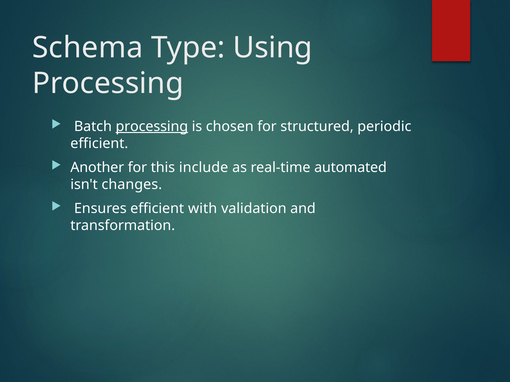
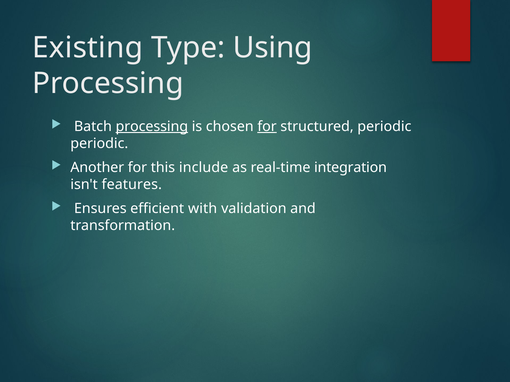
Schema: Schema -> Existing (88, 48)
for underline: none -> present (267, 127)
efficient: efficient -> periodic (99, 144)
automated: automated -> integration (350, 168)
changes: changes -> features (132, 185)
